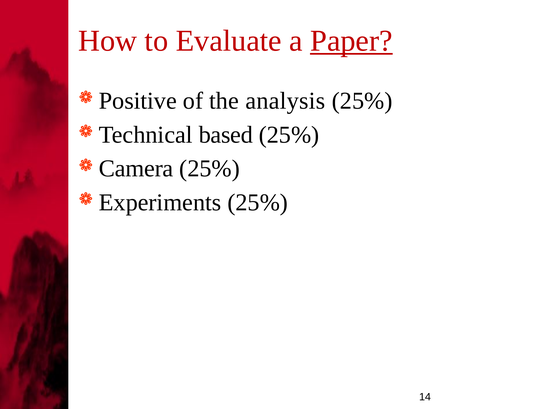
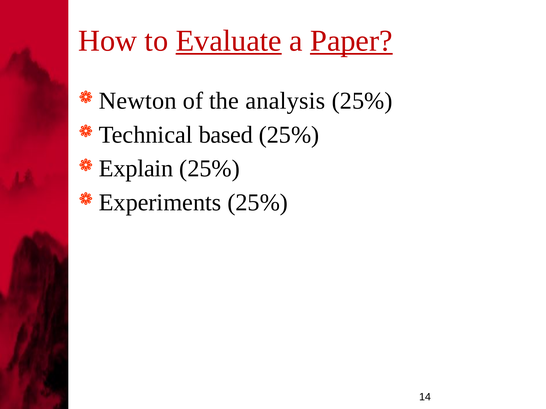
Evaluate underline: none -> present (229, 41)
Positive: Positive -> Newton (138, 101)
Camera: Camera -> Explain (136, 169)
